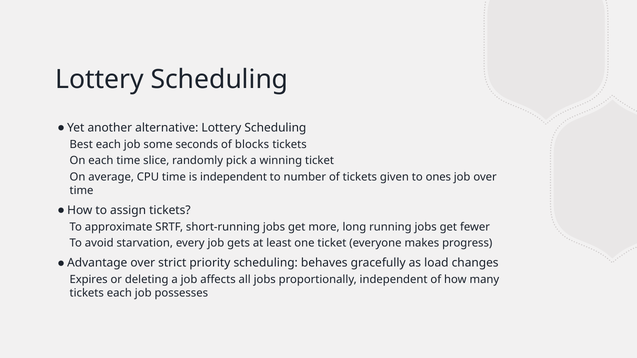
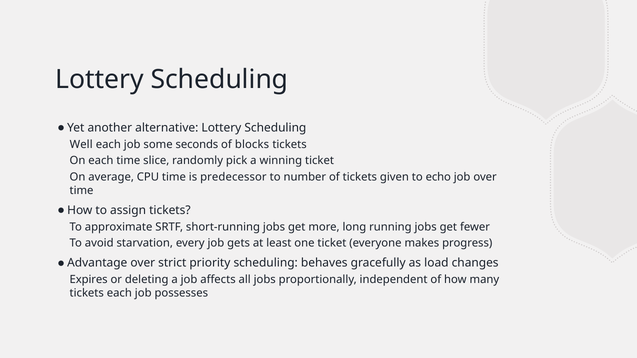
Best: Best -> Well (81, 144)
is independent: independent -> predecessor (233, 177)
ones: ones -> echo (438, 177)
